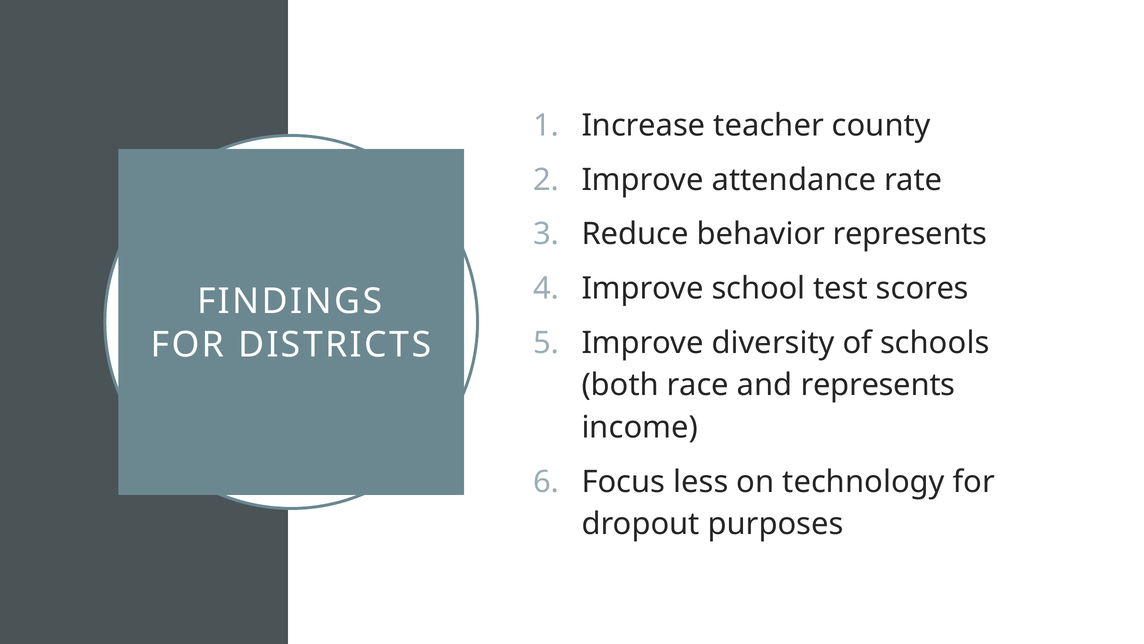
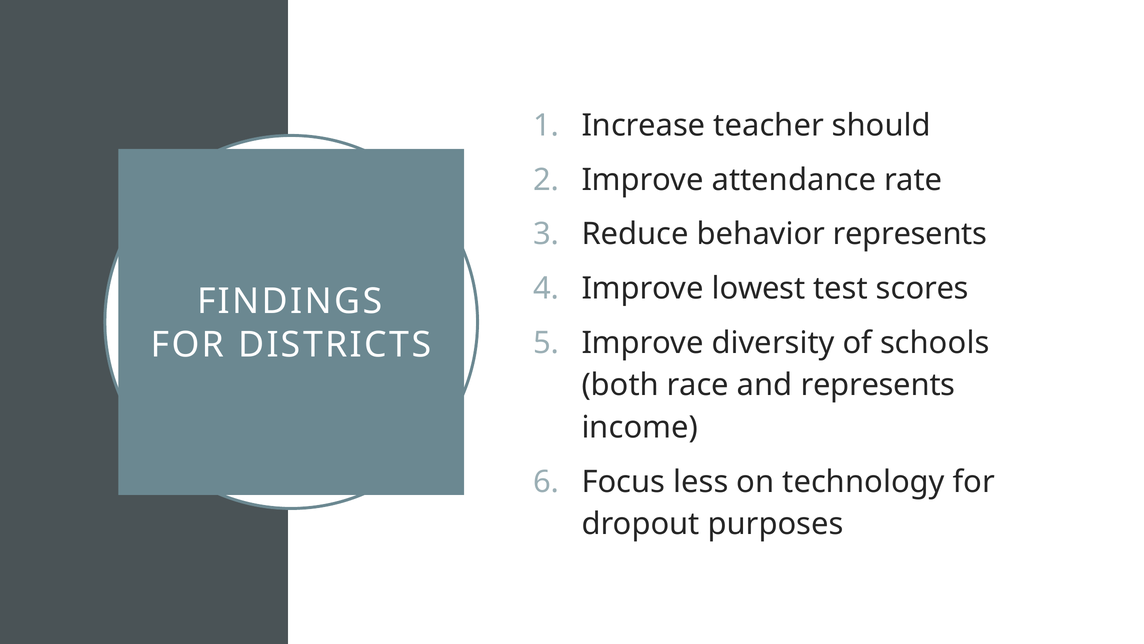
county: county -> should (881, 126)
school: school -> lowest (758, 288)
